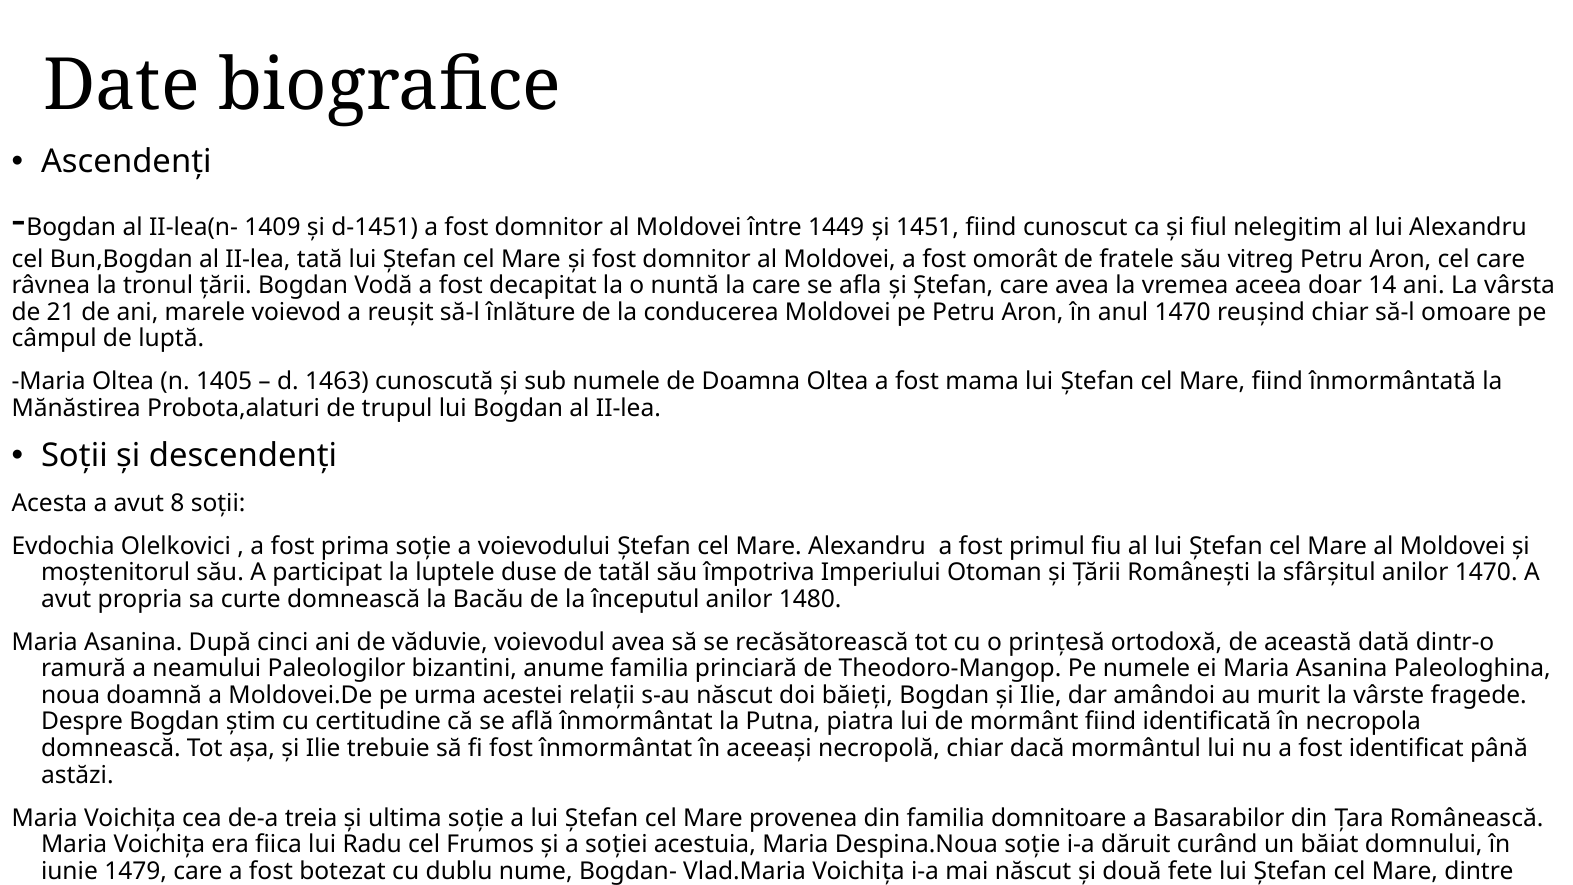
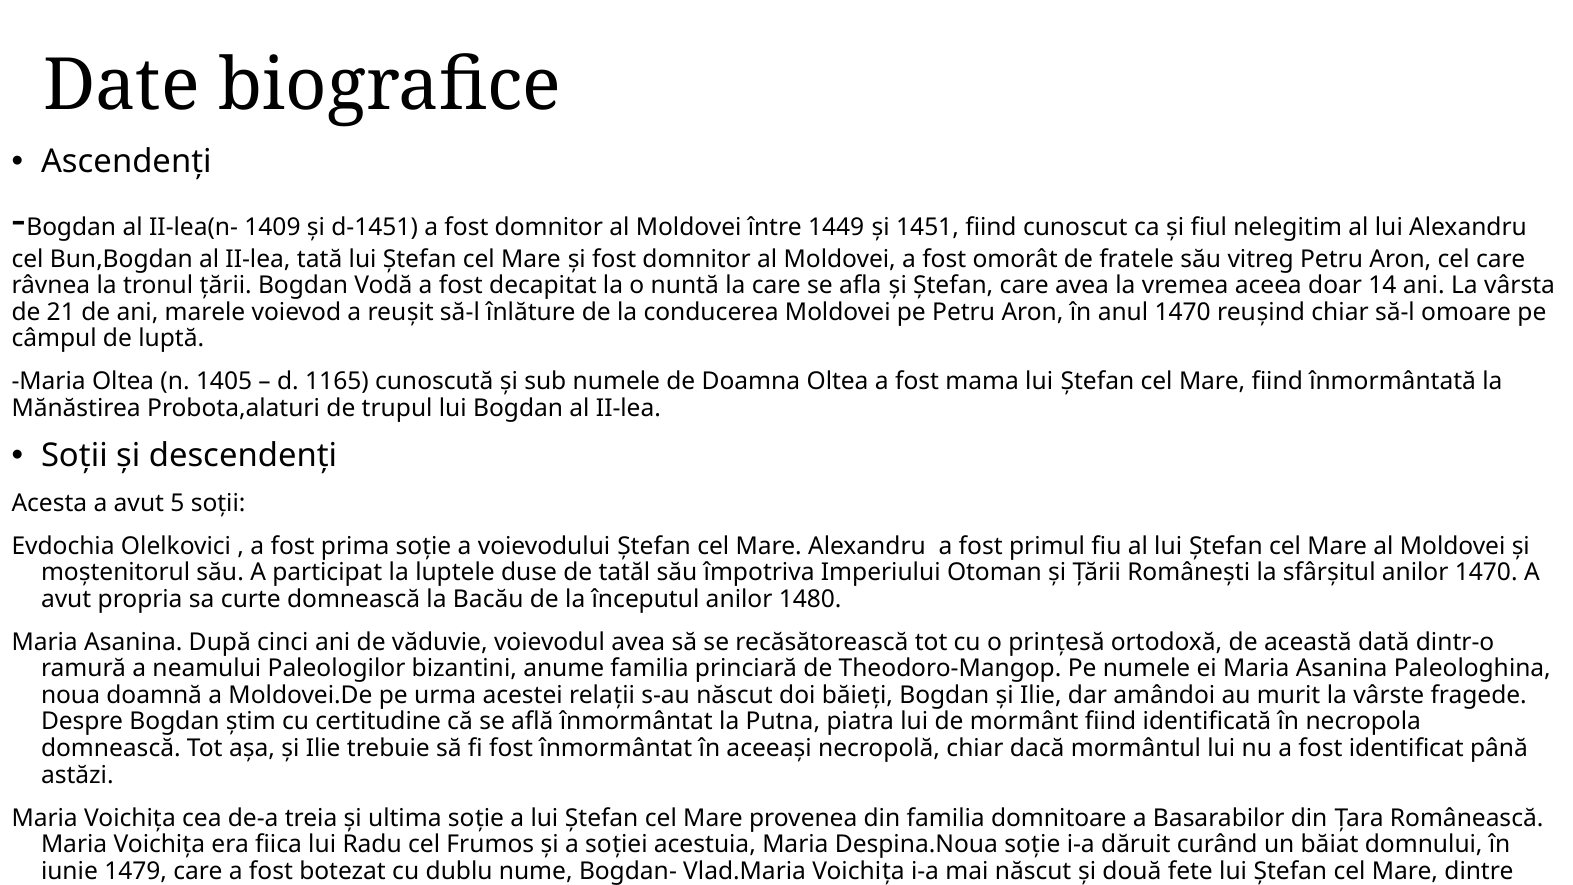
1463: 1463 -> 1165 (337, 382)
8: 8 -> 5 (177, 503)
